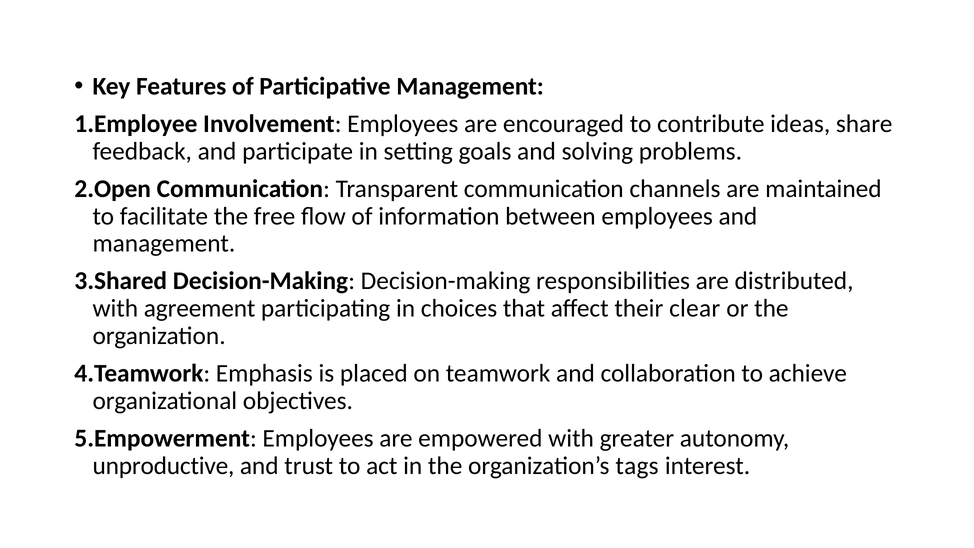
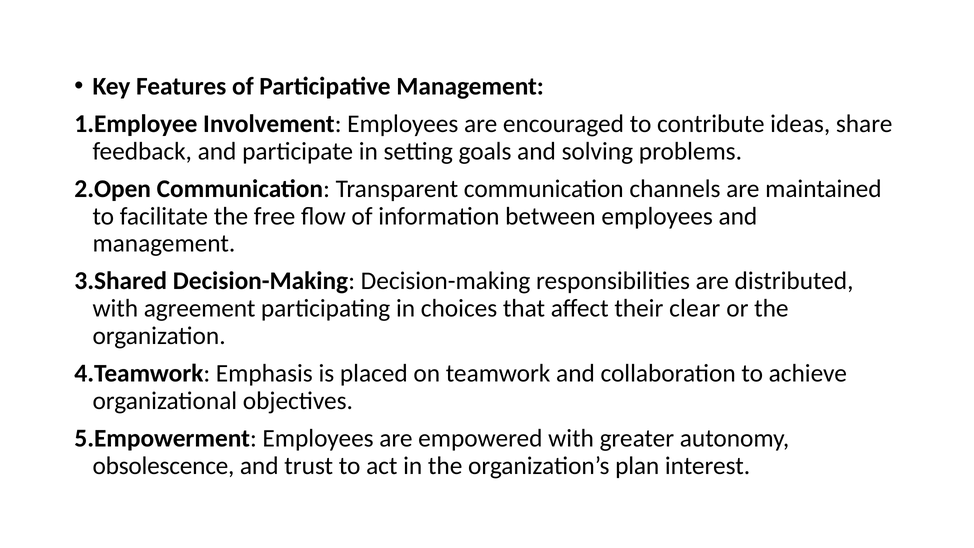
unproductive: unproductive -> obsolescence (163, 466)
tags: tags -> plan (637, 466)
